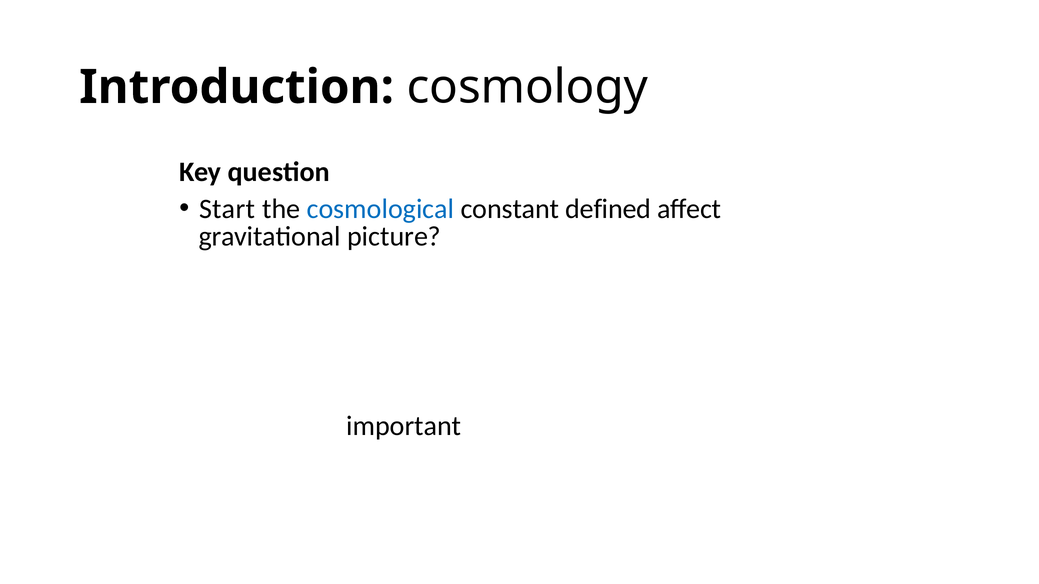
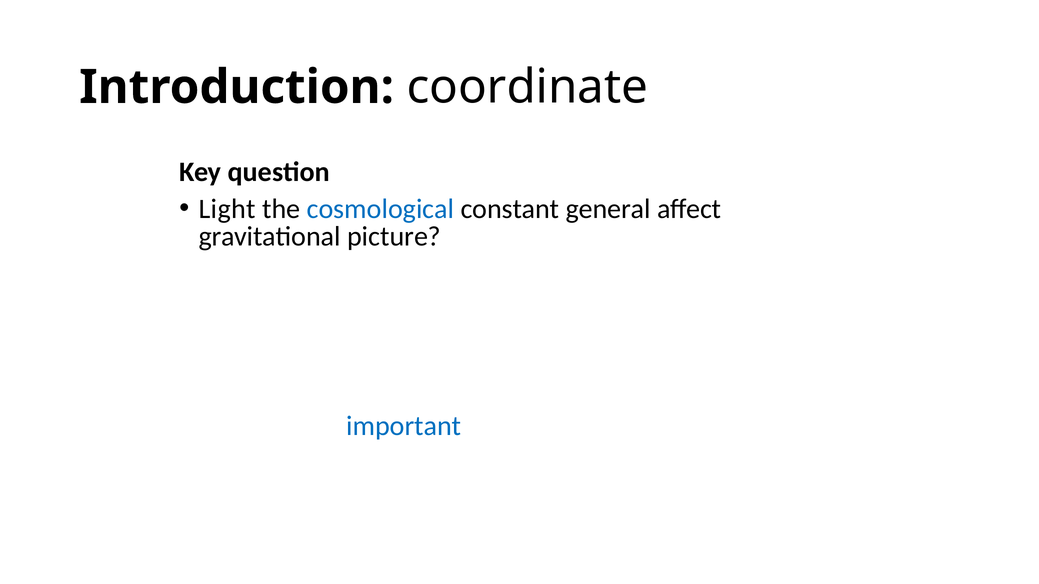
Introduction cosmology: cosmology -> coordinate (527, 87)
Start: Start -> Light (227, 209)
defined: defined -> general (608, 209)
important colour: black -> blue (404, 426)
